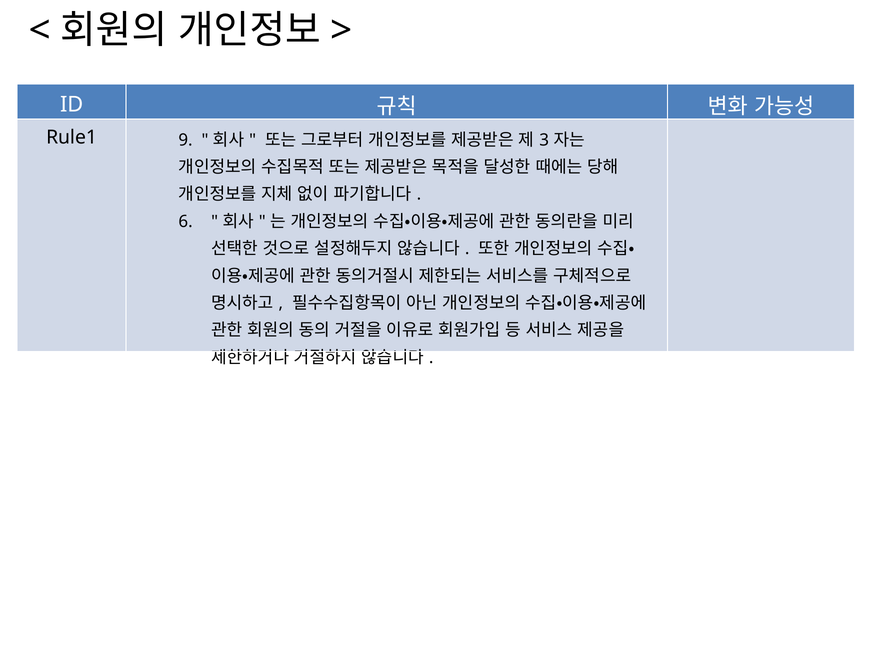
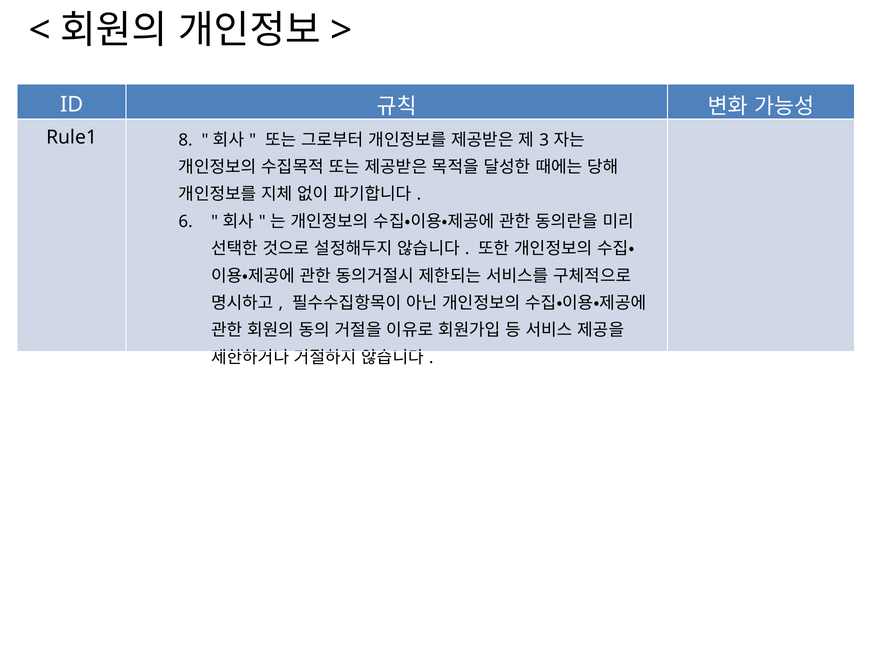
9: 9 -> 8 (186, 140)
